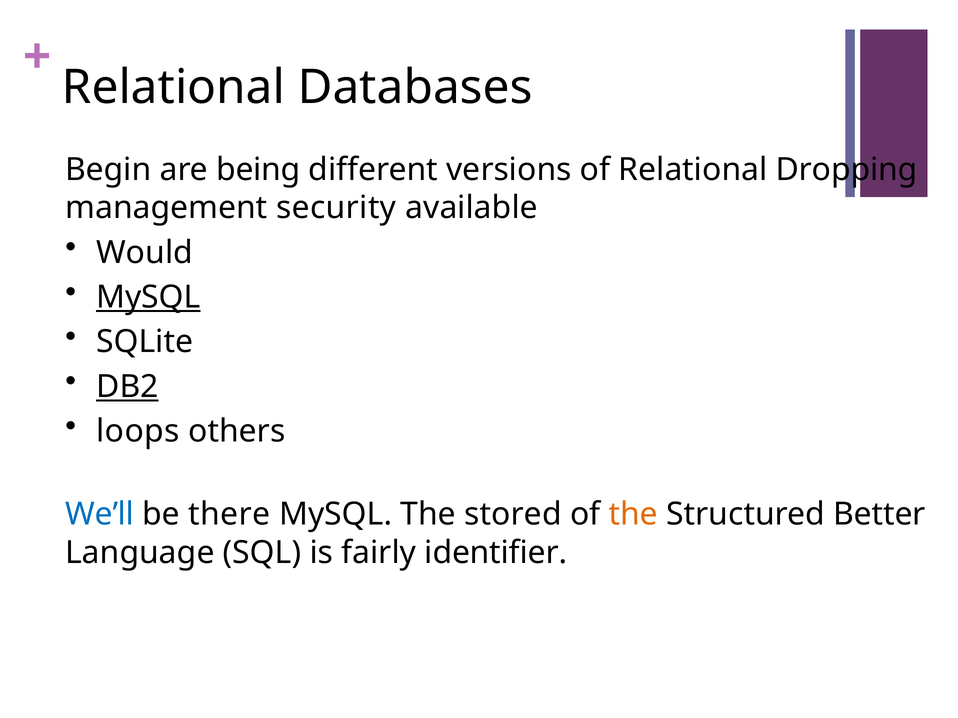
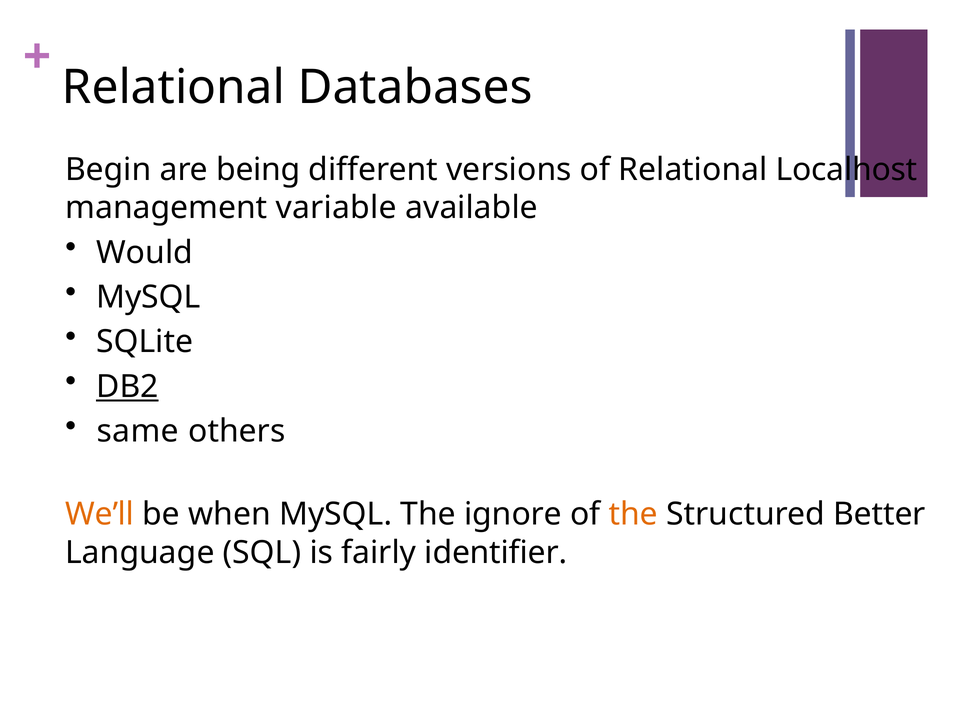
Dropping: Dropping -> Localhost (847, 170)
security: security -> variable (336, 208)
MySQL underline: present -> none (148, 297)
loops: loops -> same (138, 432)
We’ll colour: blue -> orange (100, 515)
there: there -> when (230, 515)
stored: stored -> ignore (513, 515)
